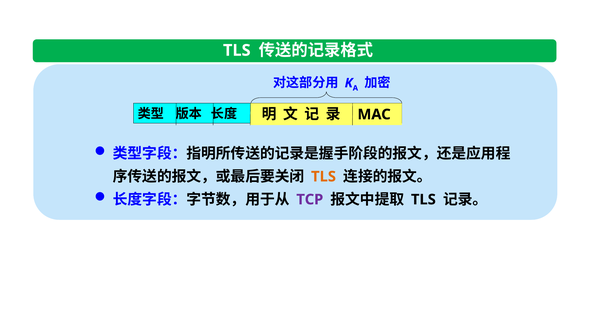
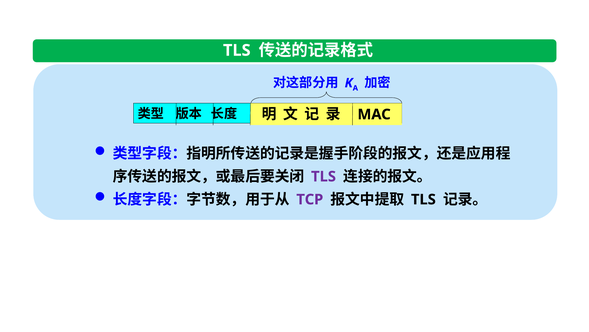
TLS colour: orange -> purple (324, 176)
